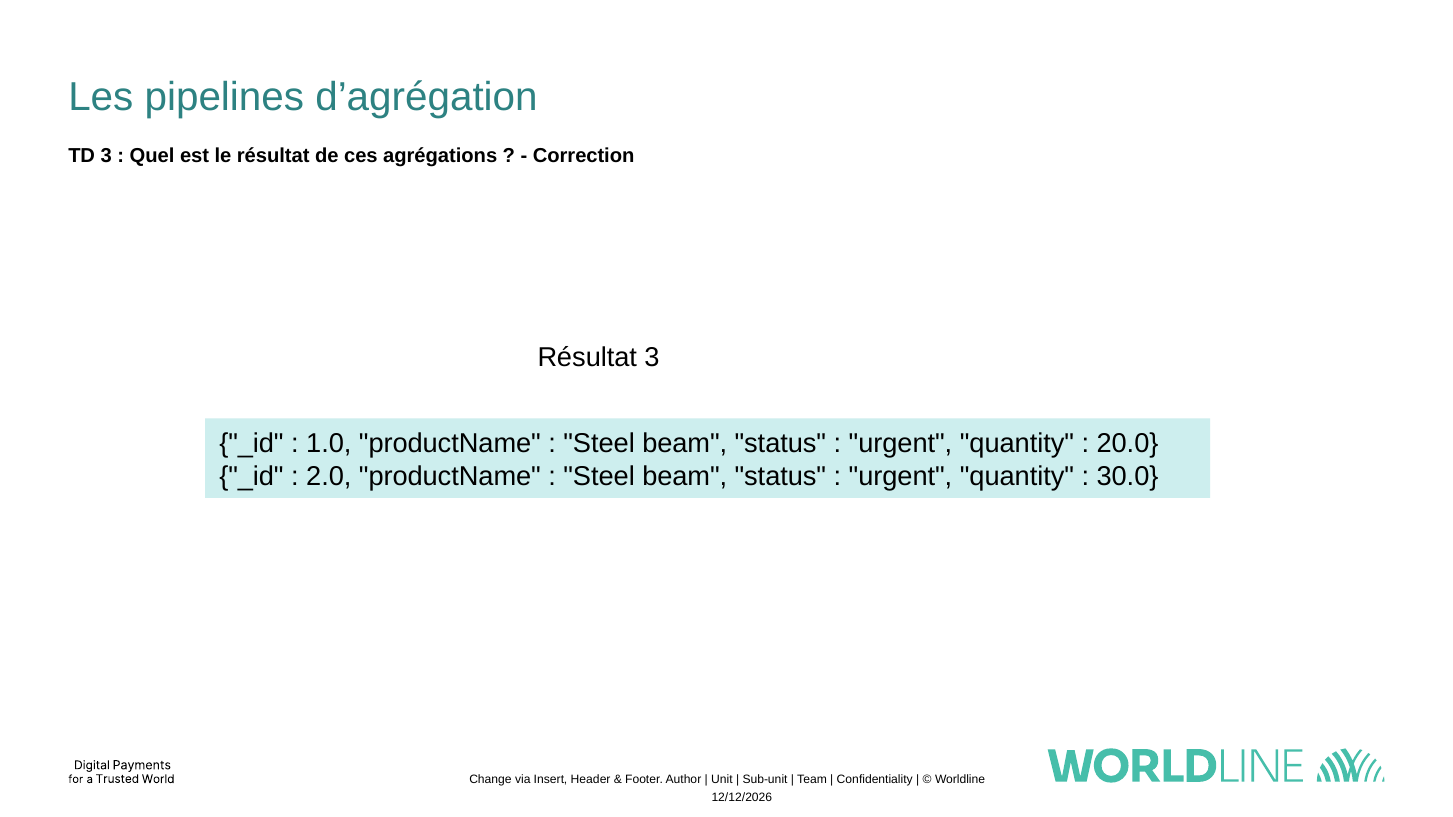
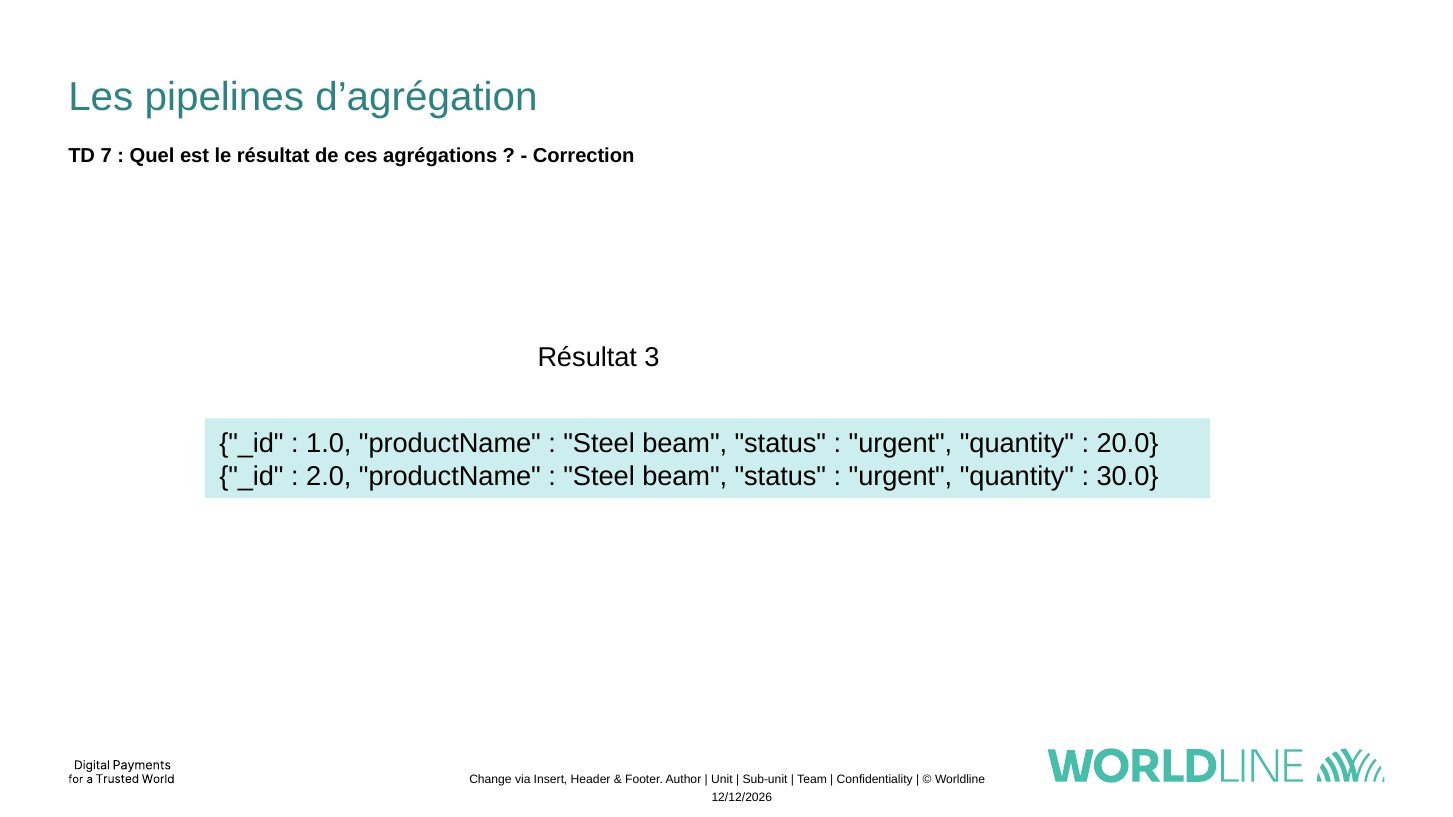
TD 3: 3 -> 7 (106, 156)
